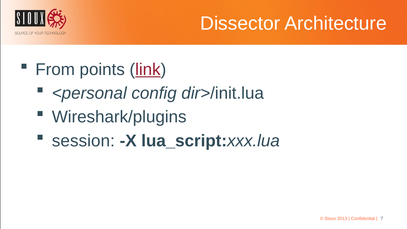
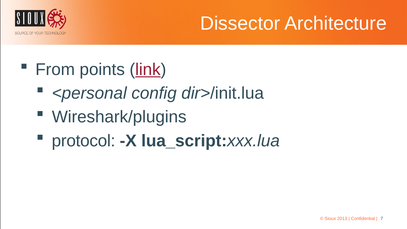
session: session -> protocol (84, 141)
